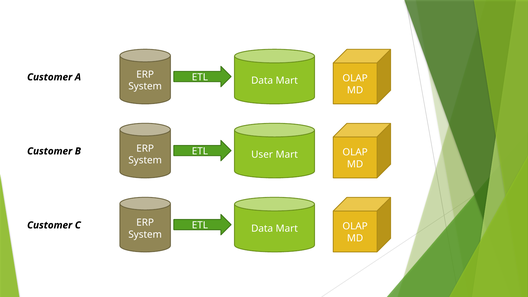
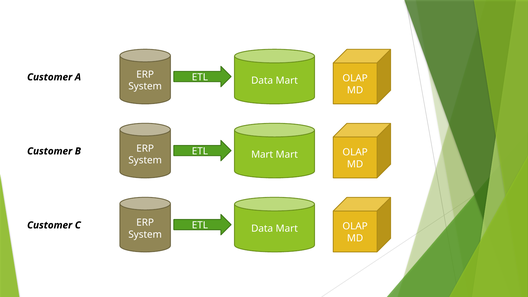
User: User -> Mart (262, 155)
